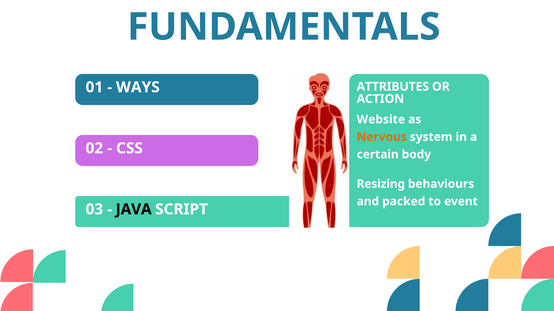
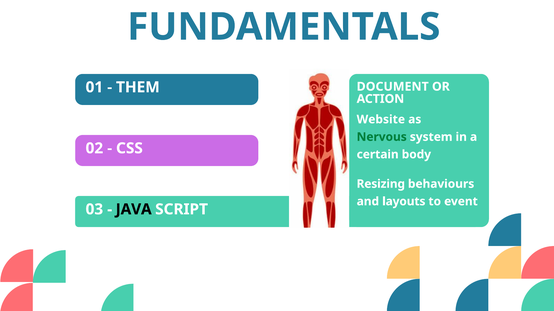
ATTRIBUTES: ATTRIBUTES -> DOCUMENT (393, 87)
WAYS: WAYS -> THEM (138, 87)
Nervous colour: orange -> green (382, 137)
packed: packed -> layouts (404, 202)
